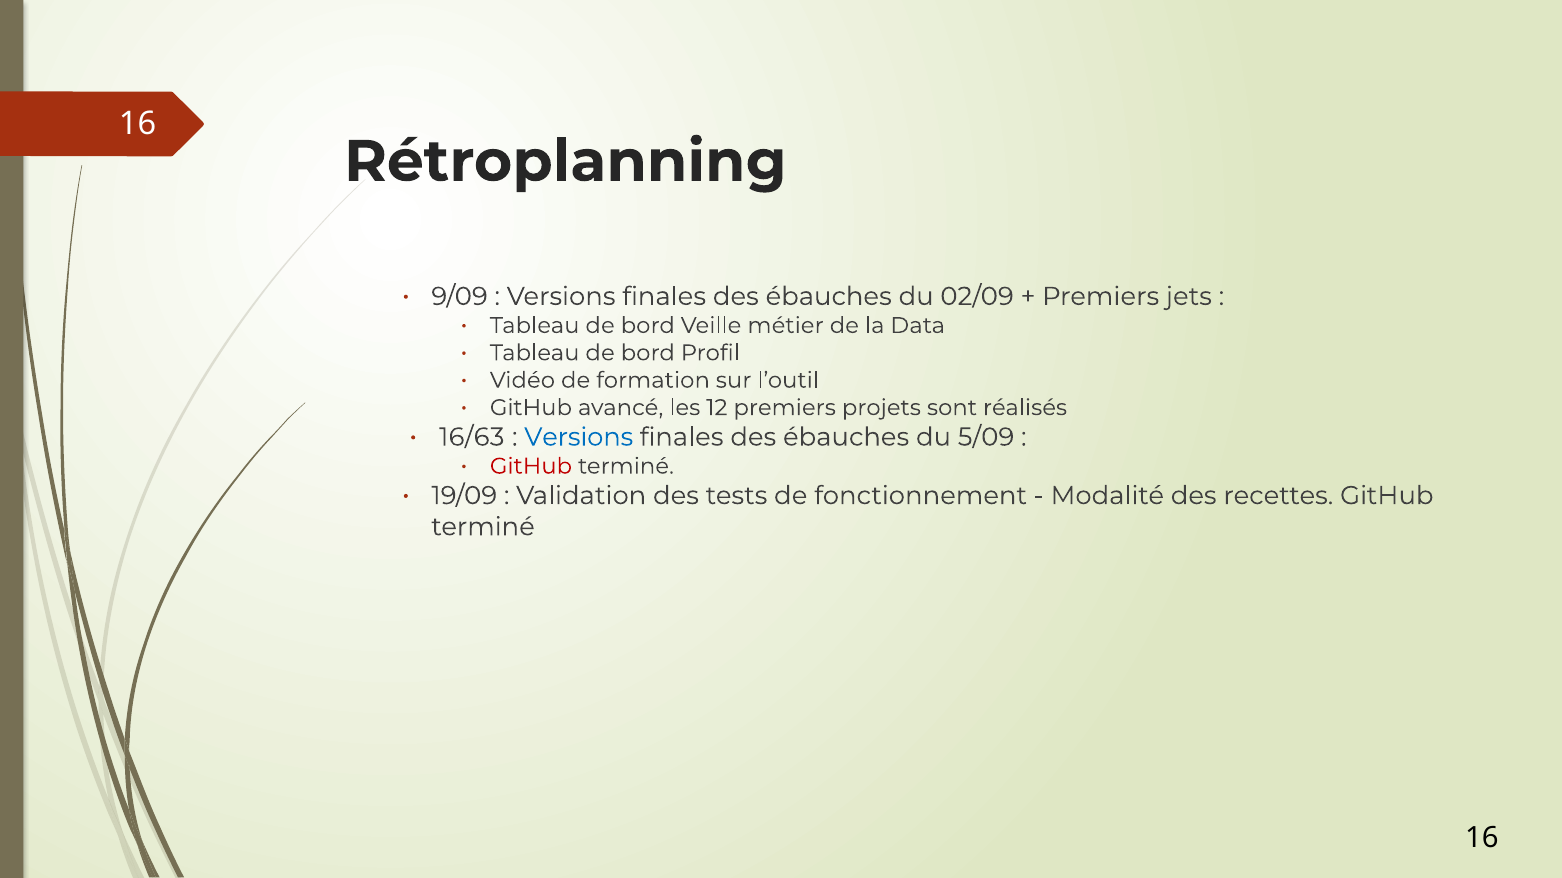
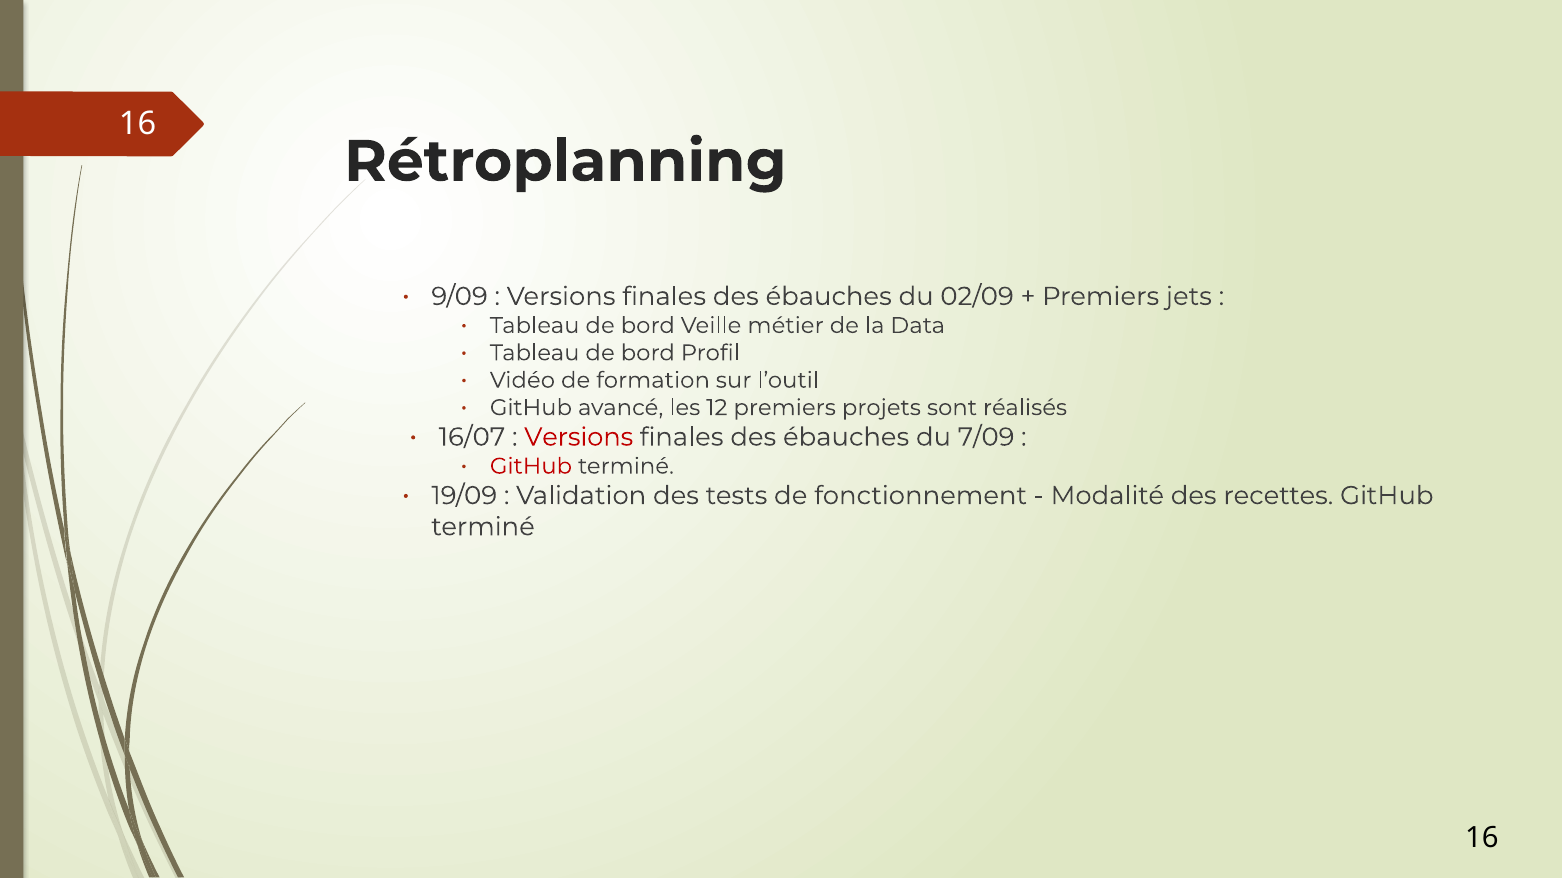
16/63: 16/63 -> 16/07 (472, 437)
Versions colour: blue -> red (579, 437)
5/09: 5/09 -> 7/09 (986, 437)
